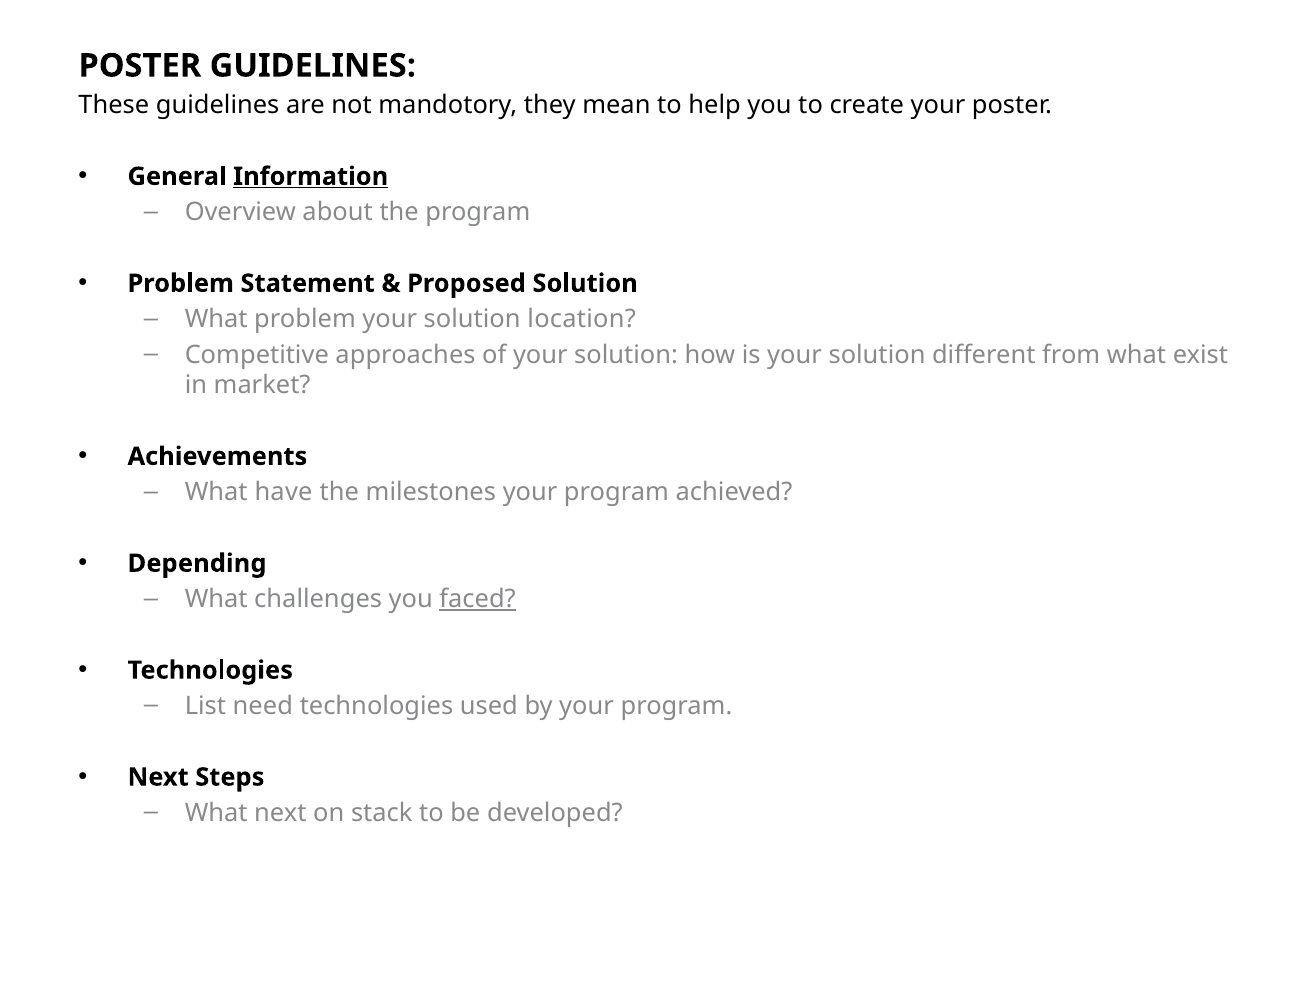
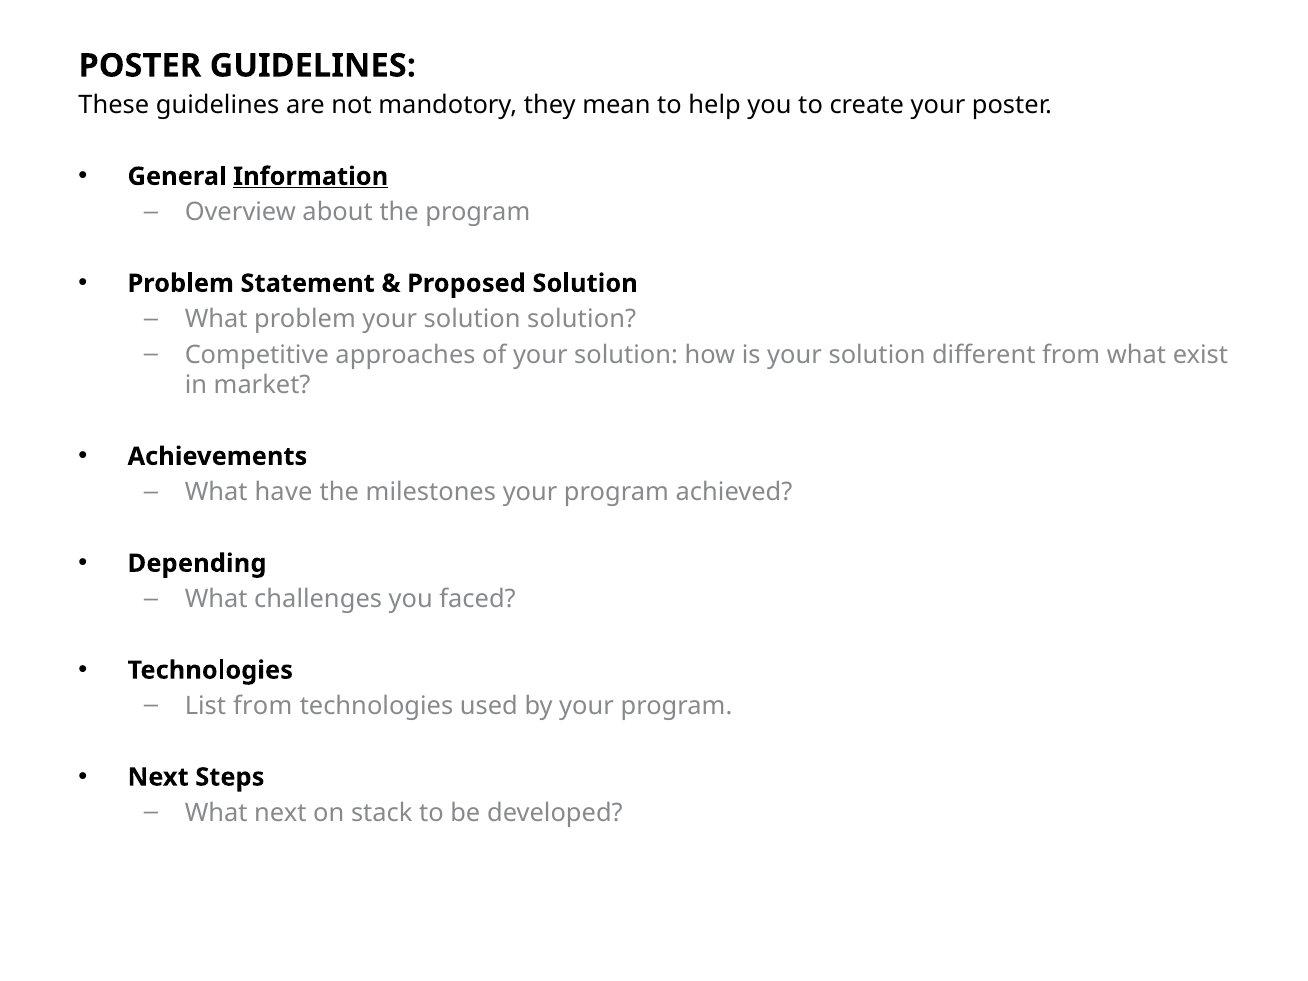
solution location: location -> solution (582, 319)
faced underline: present -> none (478, 599)
List need: need -> from (263, 706)
